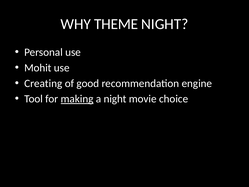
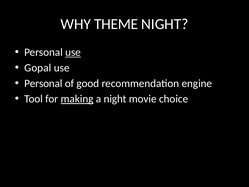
use underline: none -> present (73, 52)
Mohit: Mohit -> Gopal (38, 68)
Creating: Creating -> Personal (43, 83)
